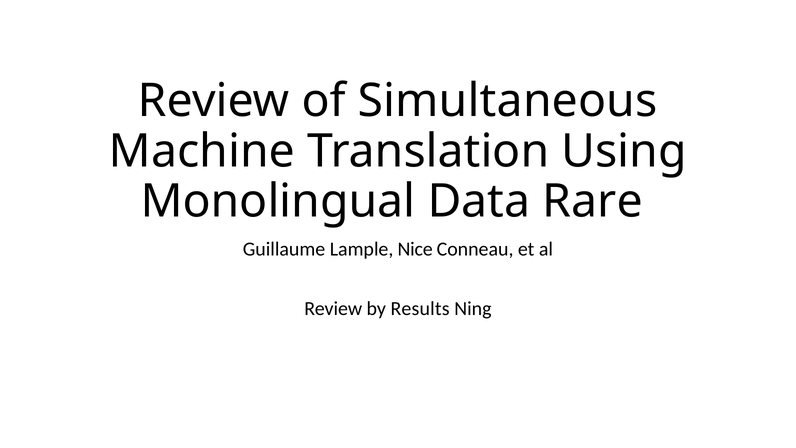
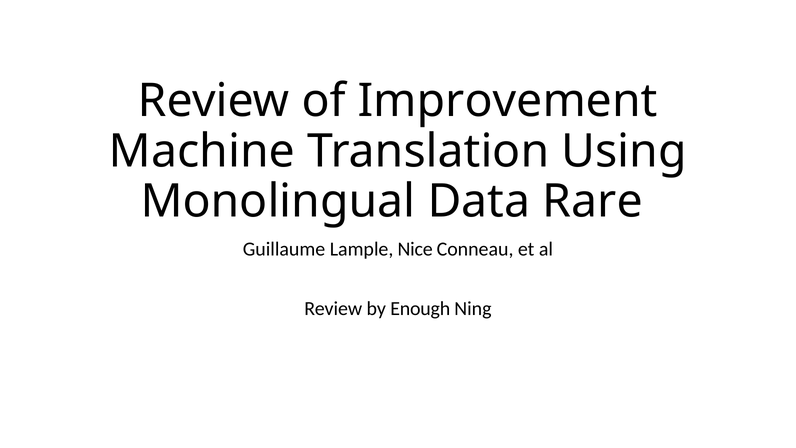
Simultaneous: Simultaneous -> Improvement (508, 101)
Results: Results -> Enough (420, 308)
